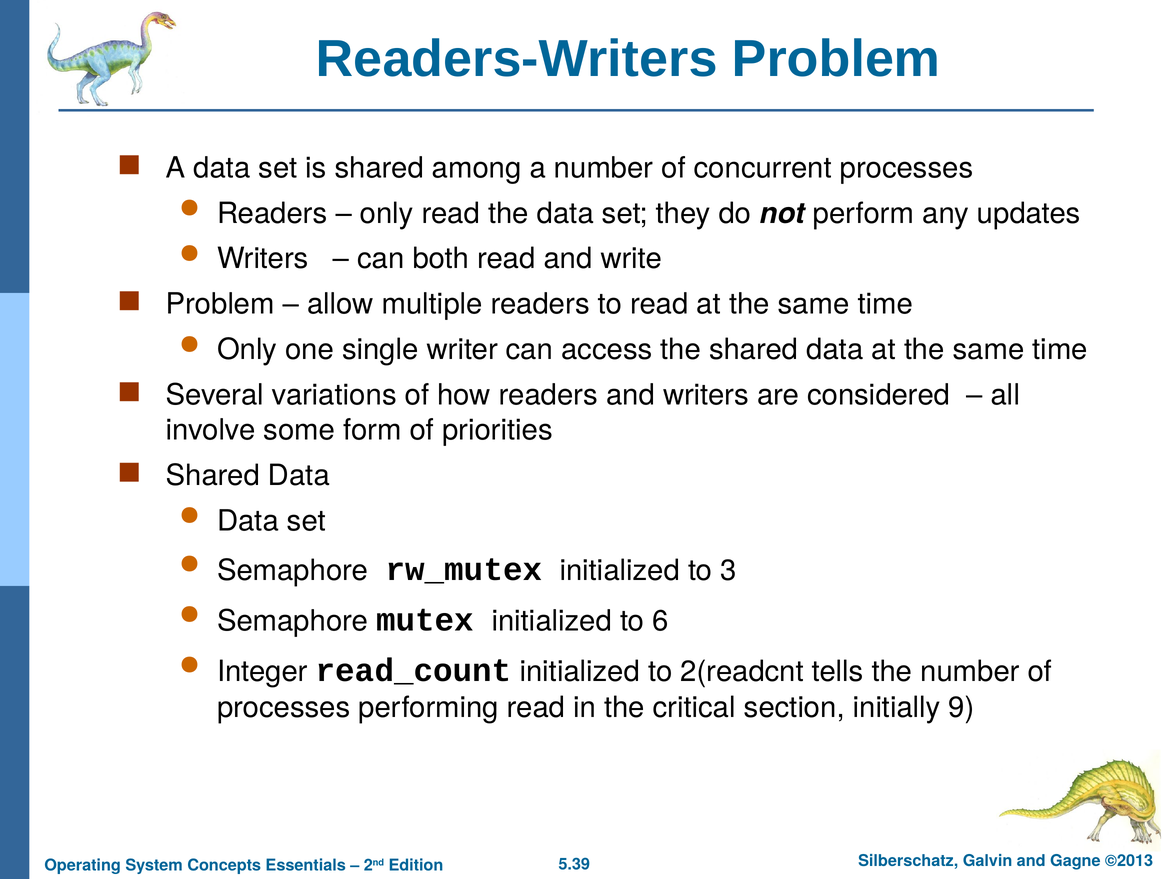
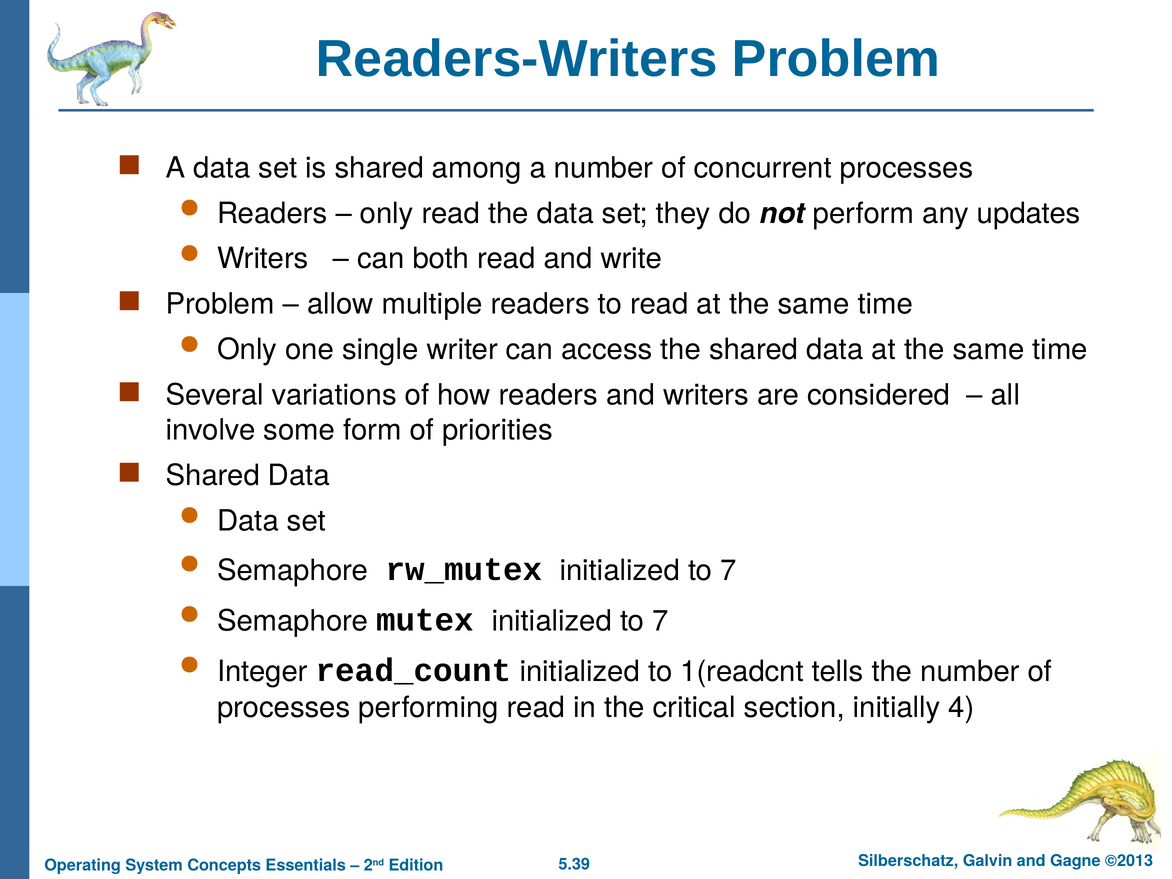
rw_mutex initialized to 3: 3 -> 7 (728, 571)
mutex initialized to 6: 6 -> 7 (660, 621)
2(readcnt: 2(readcnt -> 1(readcnt (742, 672)
9: 9 -> 4 (962, 708)
